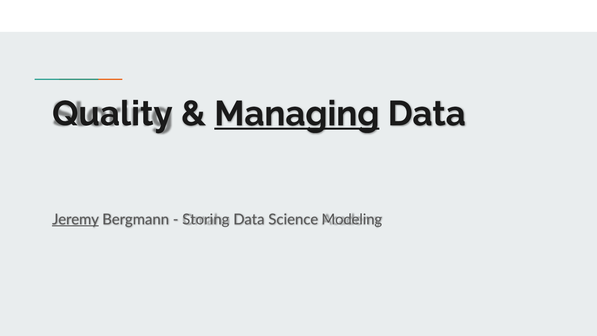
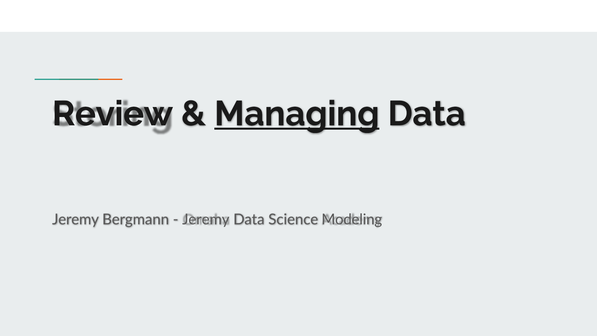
Quality: Quality -> Review (113, 114)
Jeremy underline: present -> none (75, 219)
Storing: Storing -> Jeremy (206, 219)
